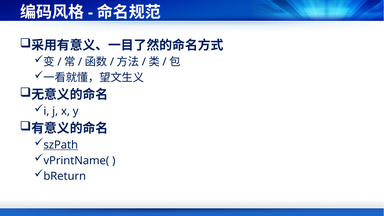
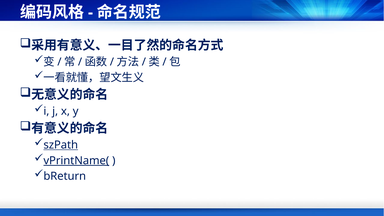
vPrintName( underline: none -> present (76, 161)
